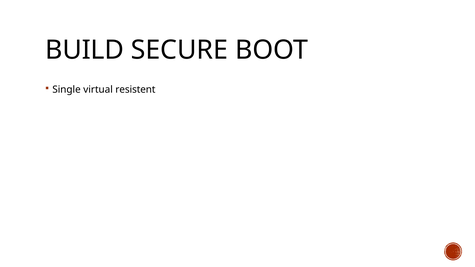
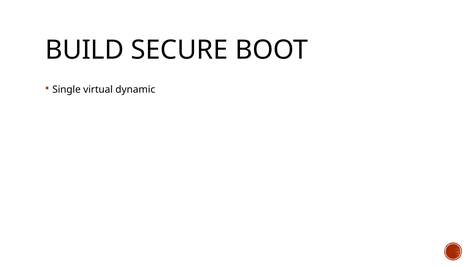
resistent: resistent -> dynamic (135, 90)
